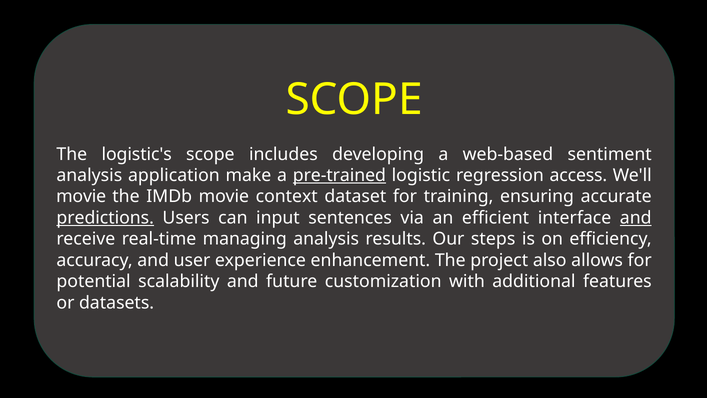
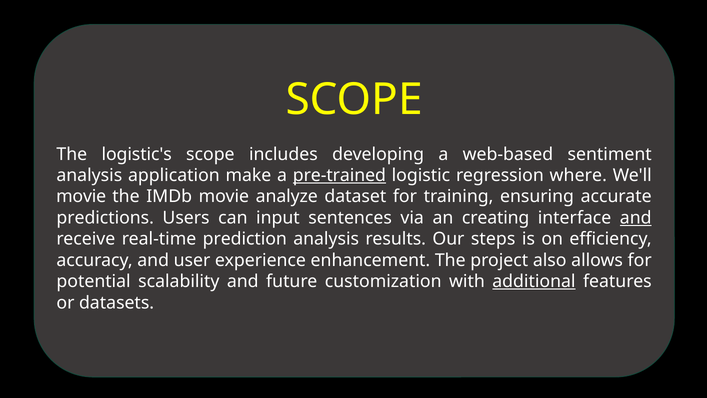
access: access -> where (578, 175)
context: context -> analyze (287, 196)
predictions underline: present -> none (105, 218)
efficient: efficient -> creating (496, 218)
managing: managing -> prediction (245, 239)
additional underline: none -> present (534, 281)
